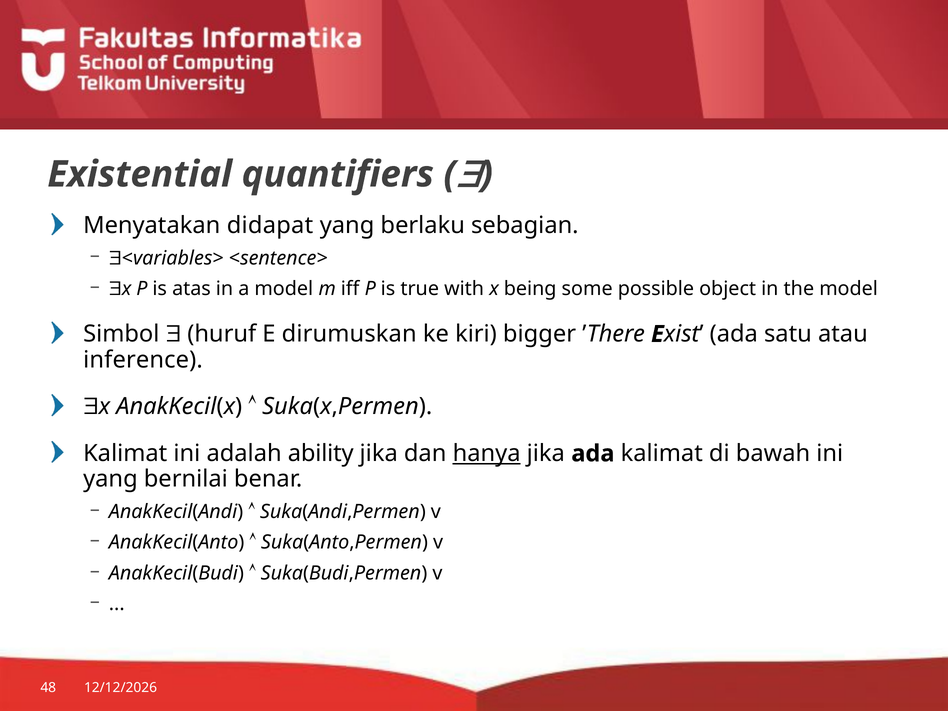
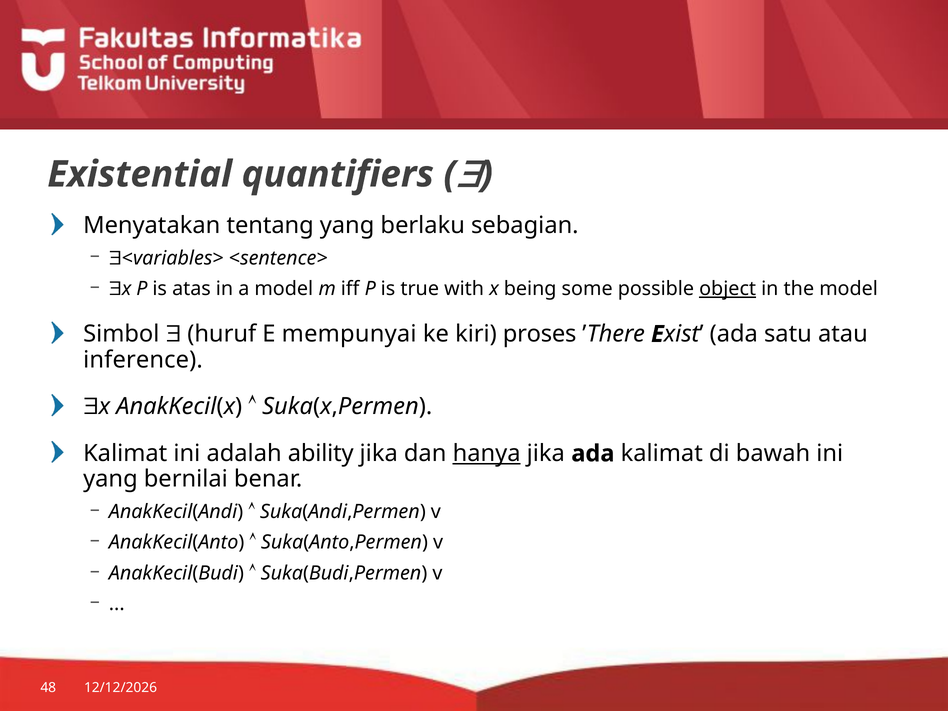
didapat: didapat -> tentang (270, 226)
object underline: none -> present (728, 289)
dirumuskan: dirumuskan -> mempunyai (349, 334)
bigger: bigger -> proses (540, 334)
